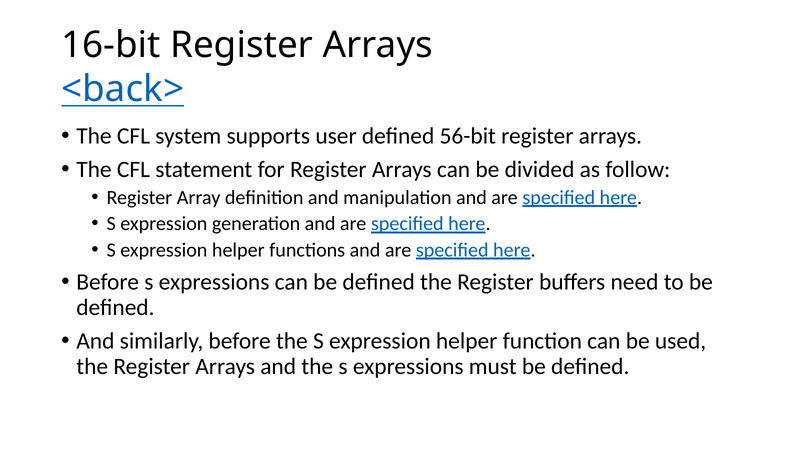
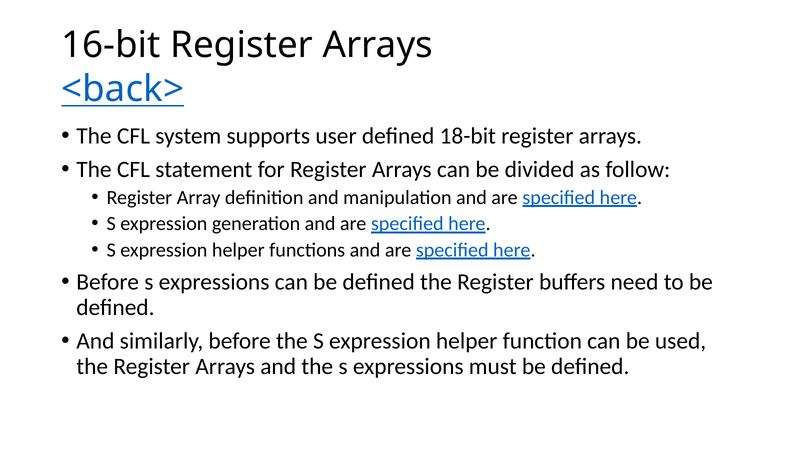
56-bit: 56-bit -> 18-bit (468, 136)
